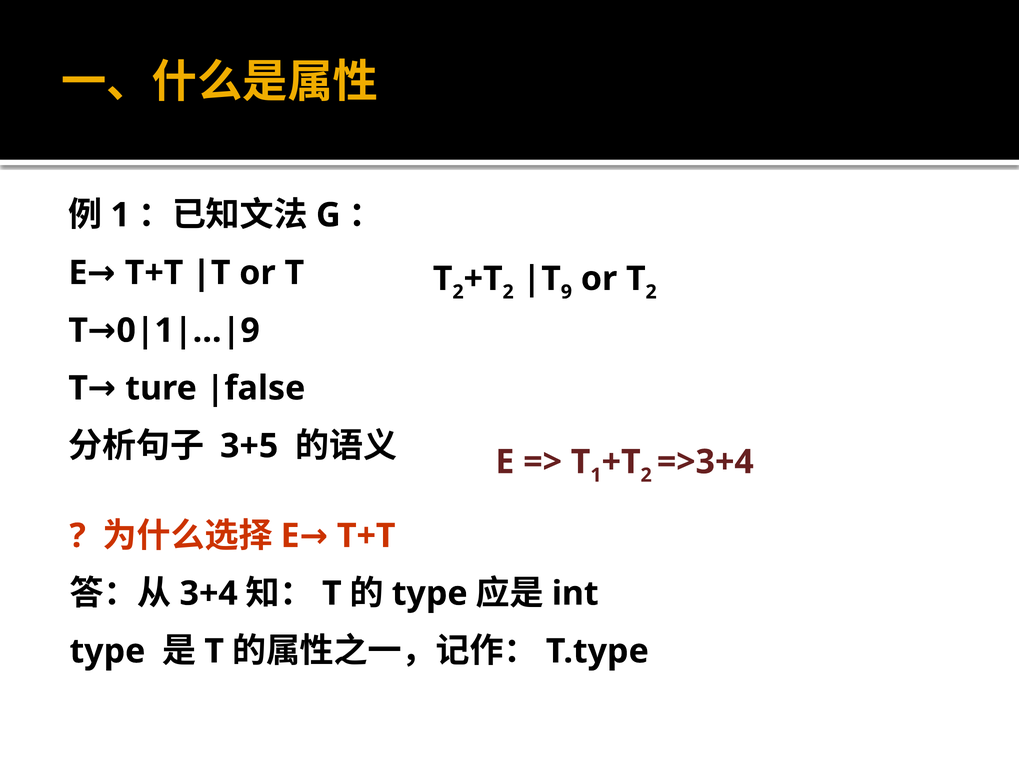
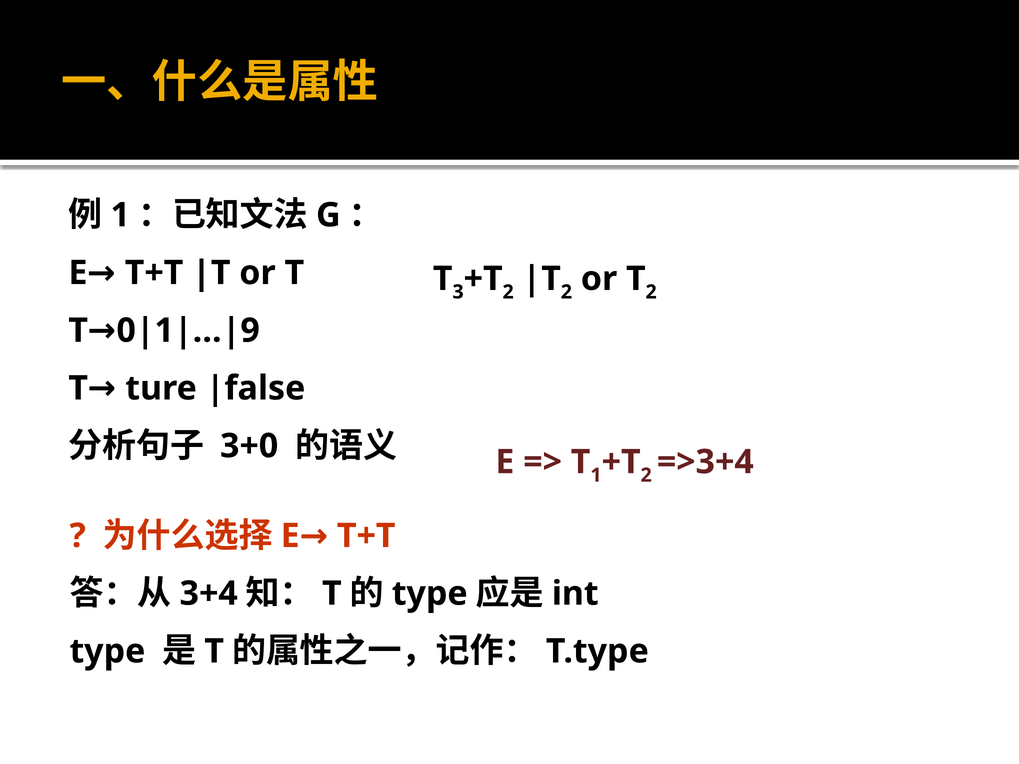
2: 2 -> 3 (458, 292)
9: 9 -> 2 (566, 292)
3+5: 3+5 -> 3+0 (249, 446)
